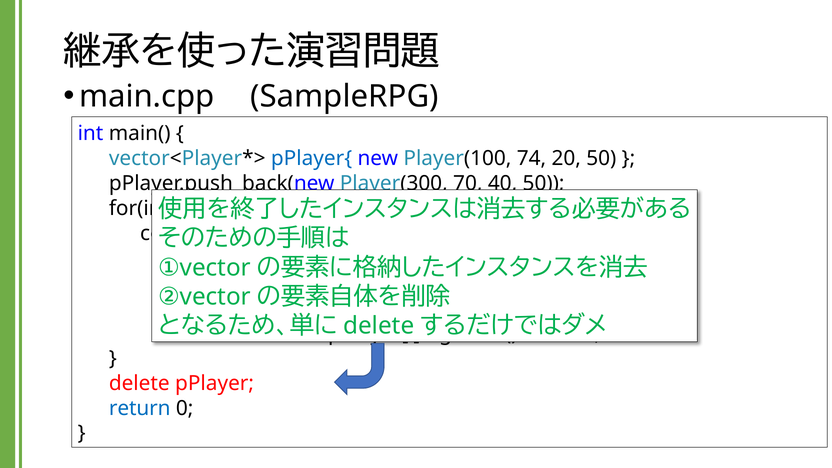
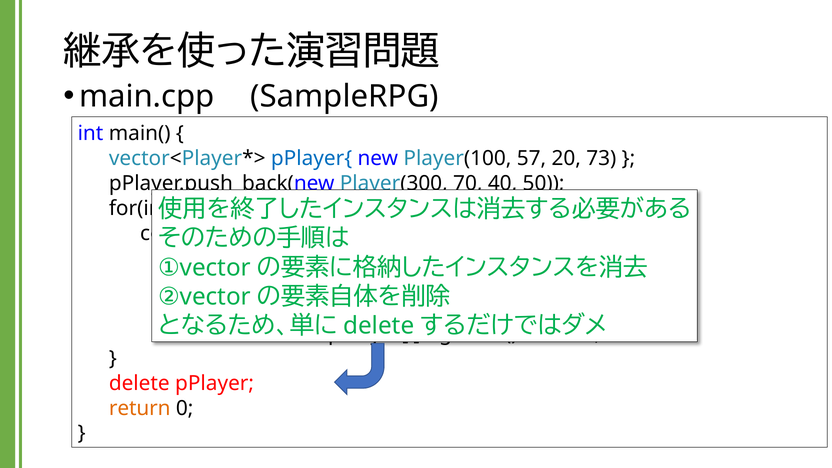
74: 74 -> 57 (531, 159)
20 50: 50 -> 73 (601, 159)
return colour: blue -> orange (140, 408)
